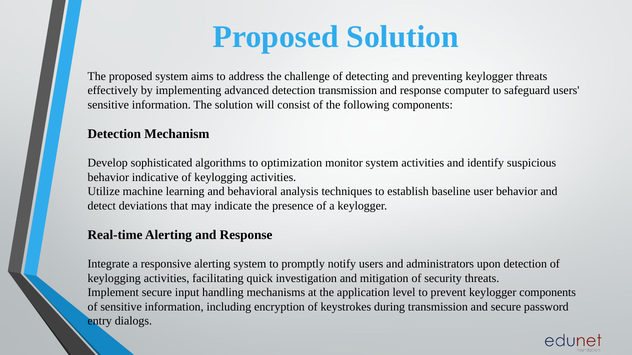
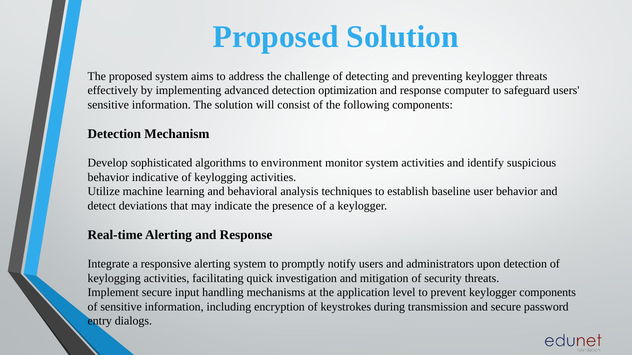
detection transmission: transmission -> optimization (348, 91)
optimization: optimization -> environment (292, 163)
